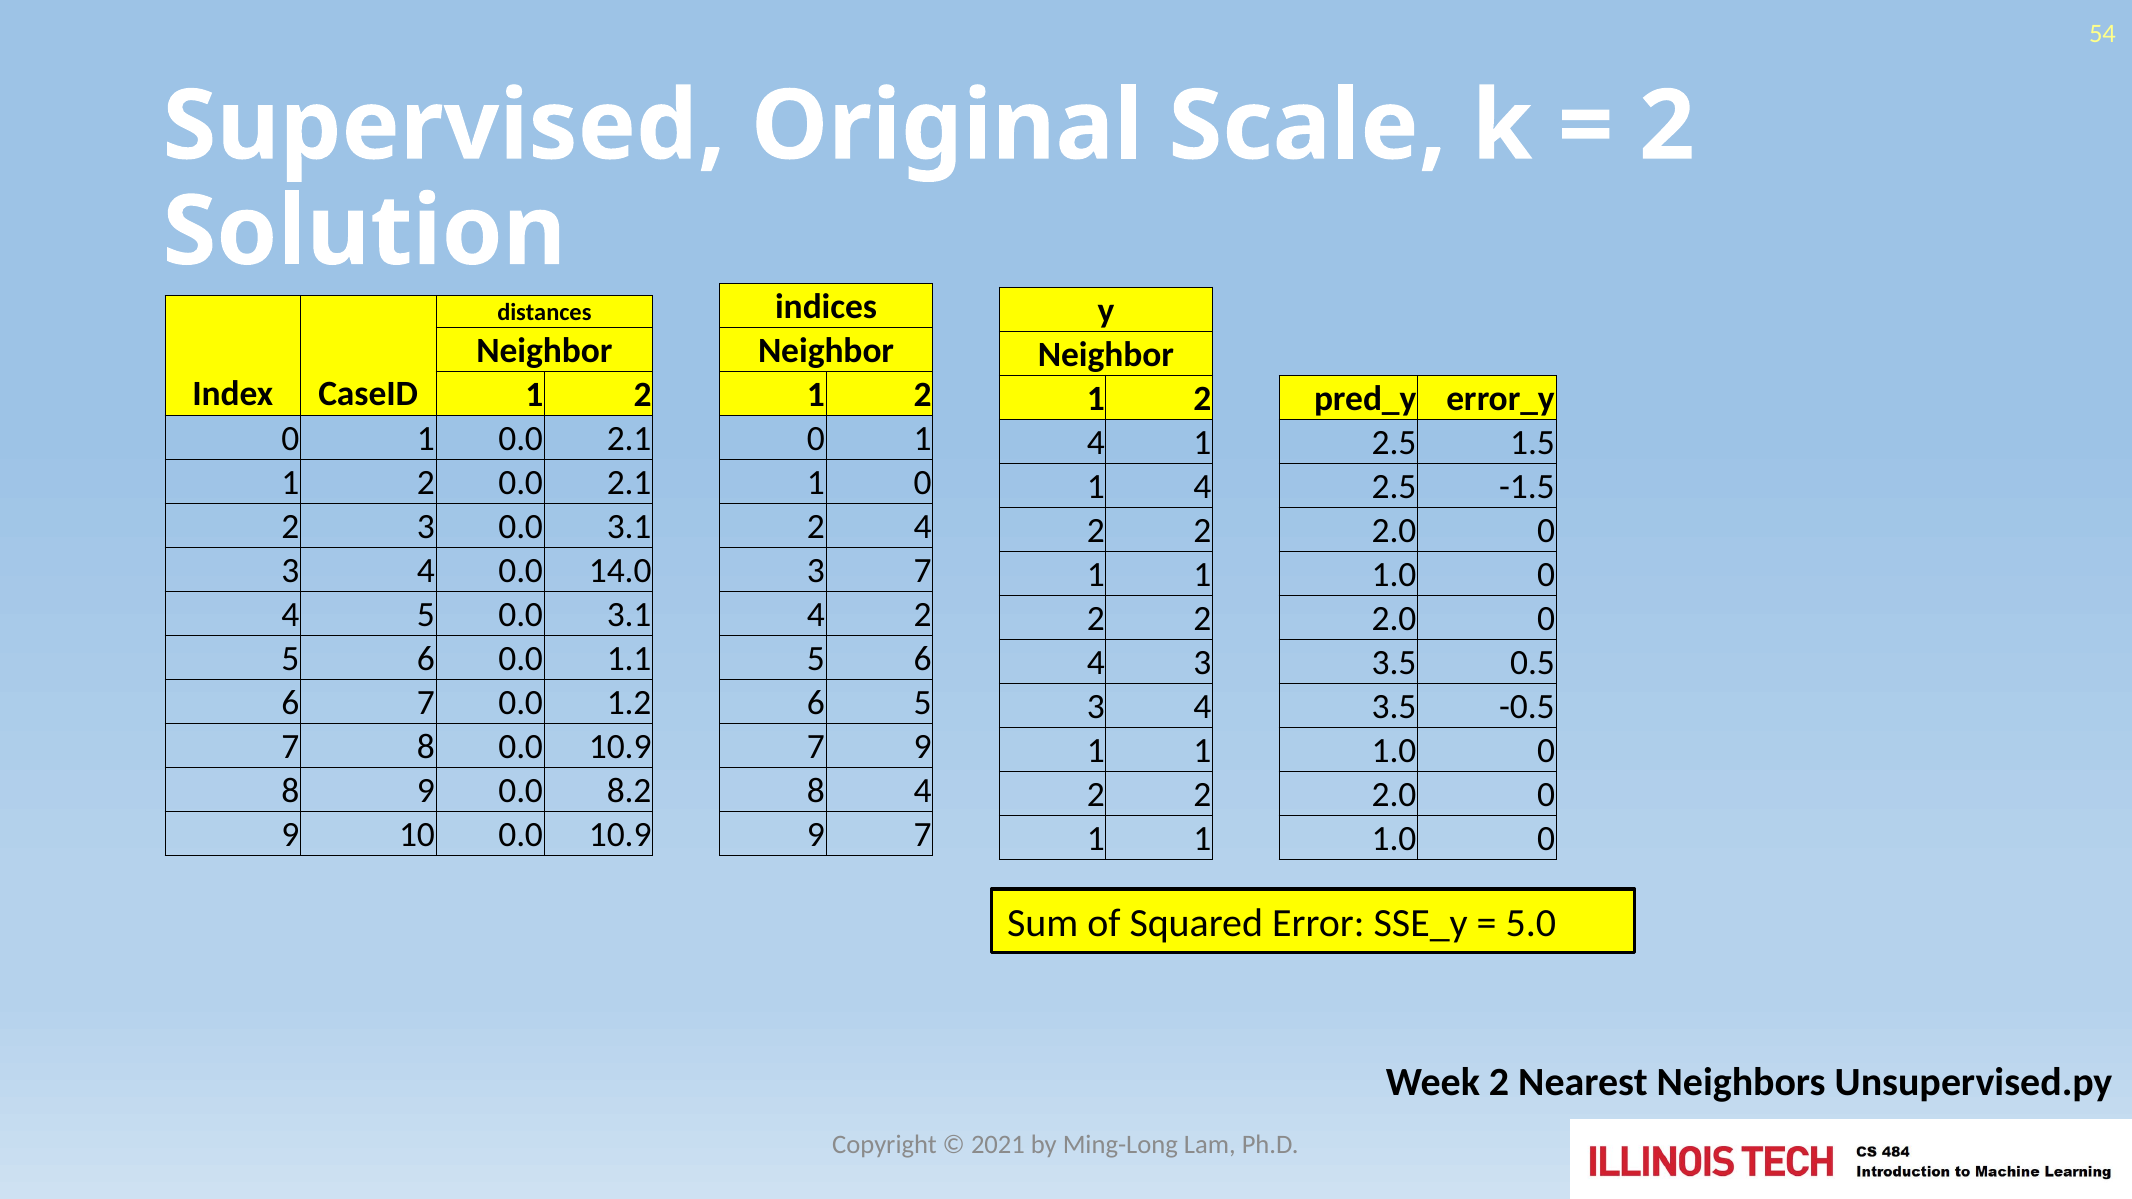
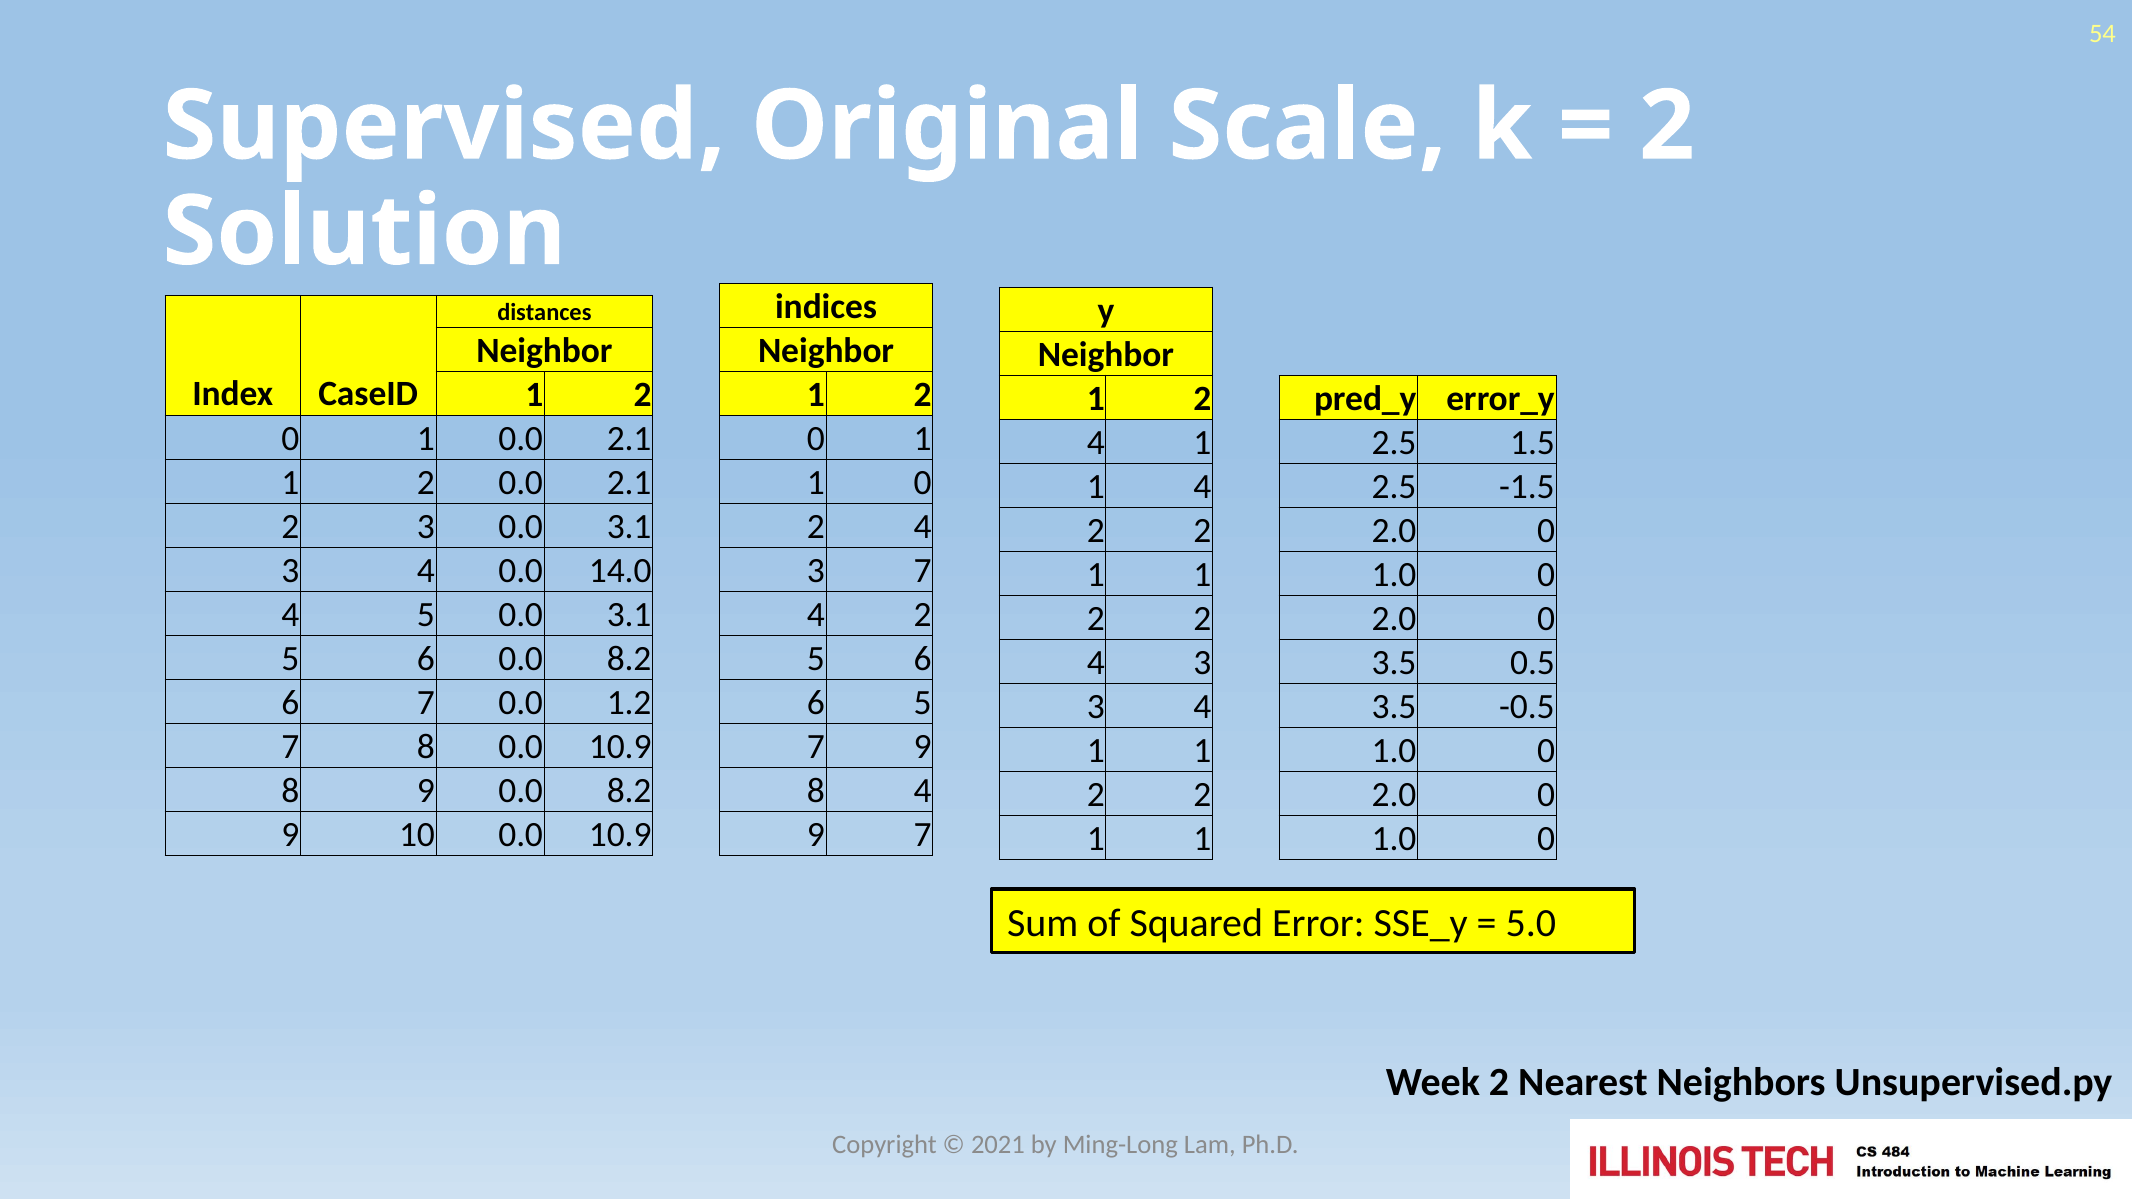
6 0.0 1.1: 1.1 -> 8.2 (629, 659)
